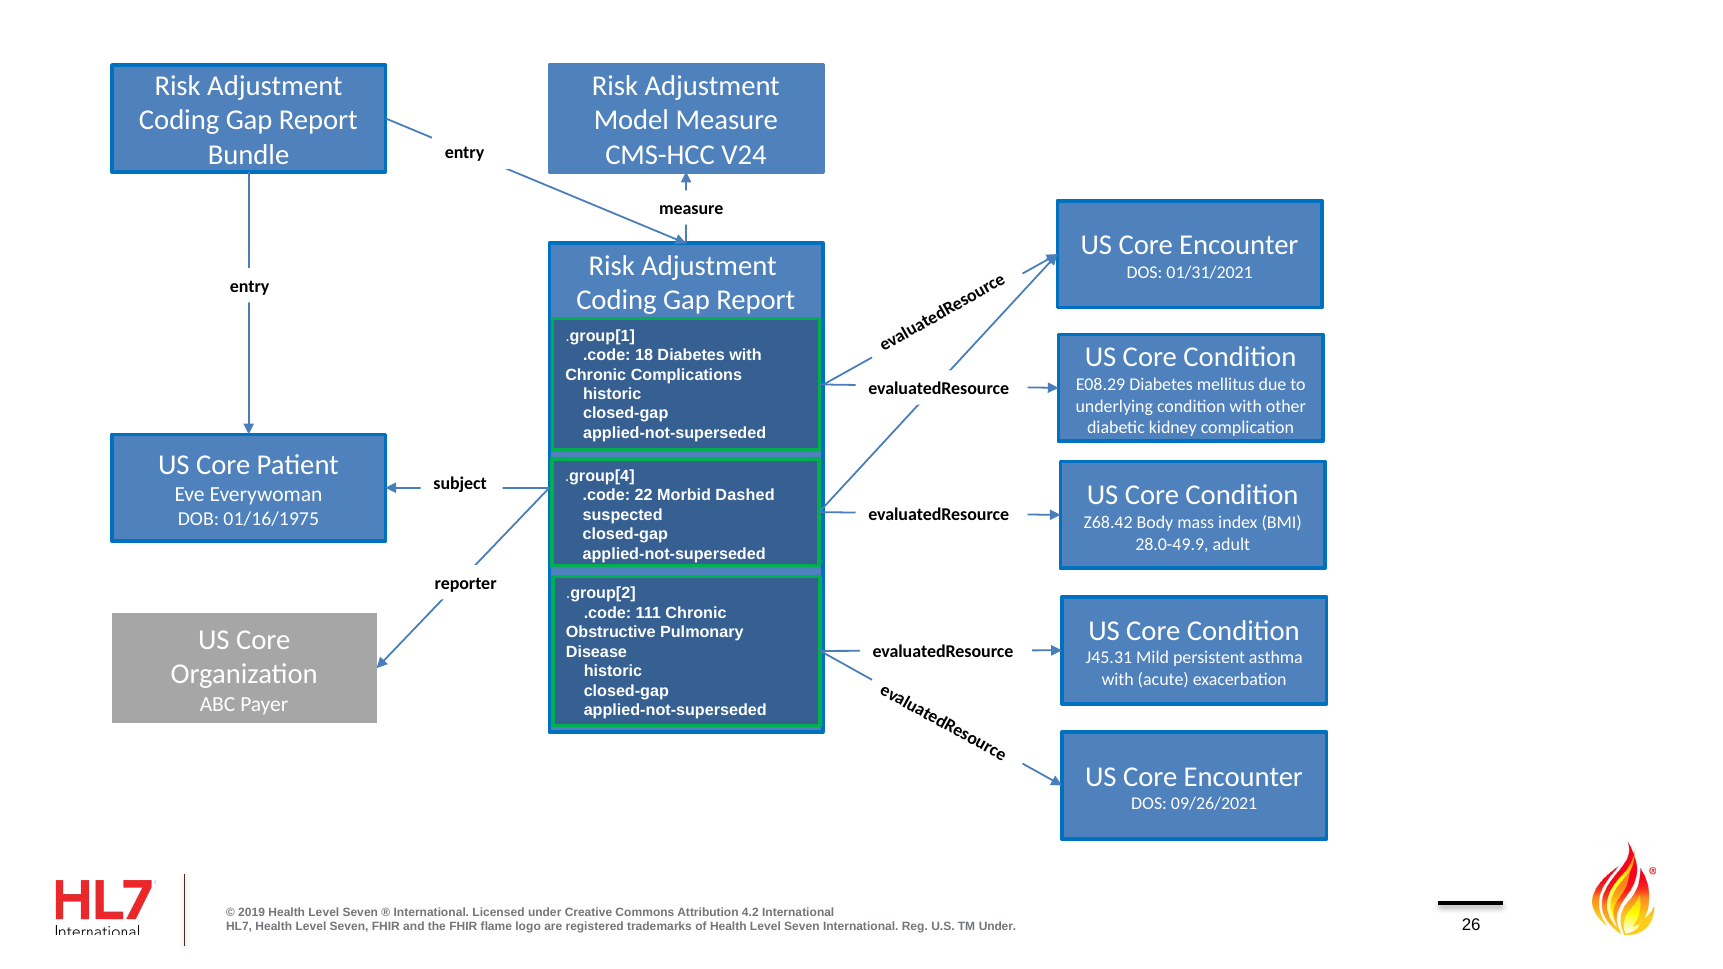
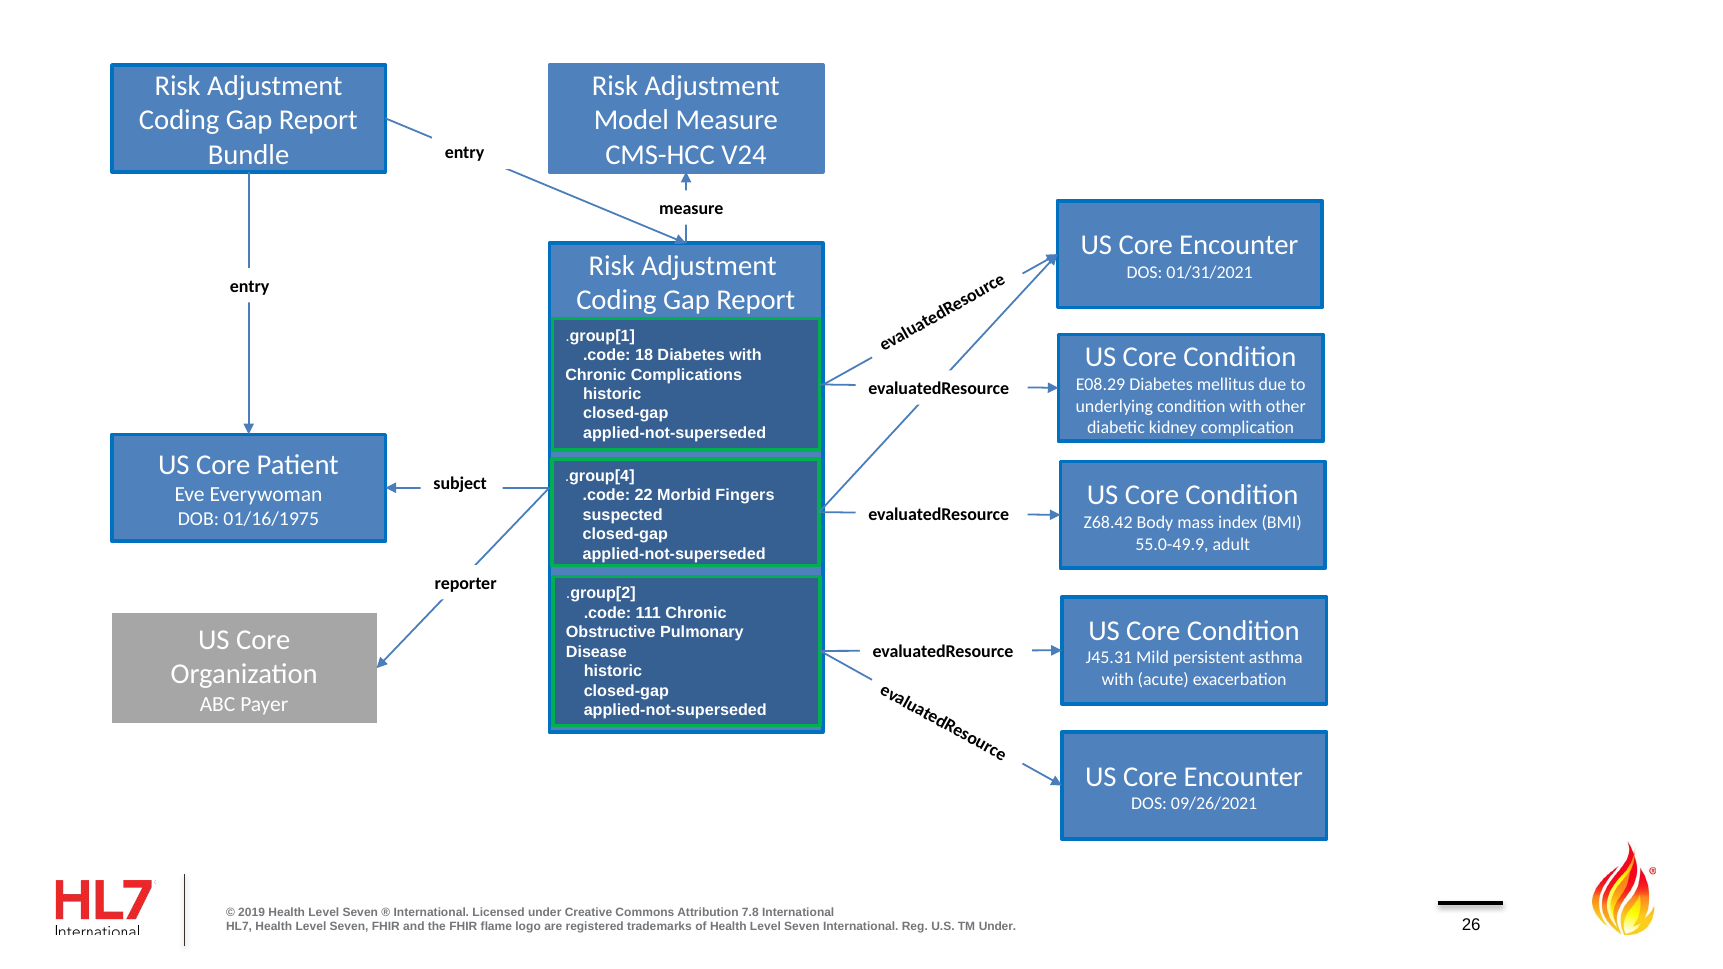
Dashed: Dashed -> Fingers (745, 495)
28.0-49.9: 28.0-49.9 -> 55.0-49.9 (1172, 544)
4.2: 4.2 -> 7.8 (750, 912)
